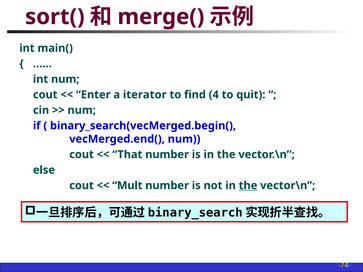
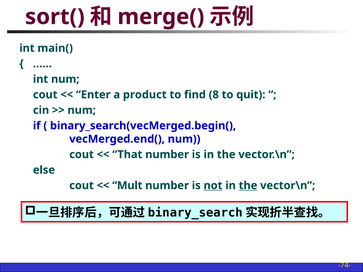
iterator: iterator -> product (145, 95)
4: 4 -> 8 (214, 95)
not underline: none -> present (213, 186)
